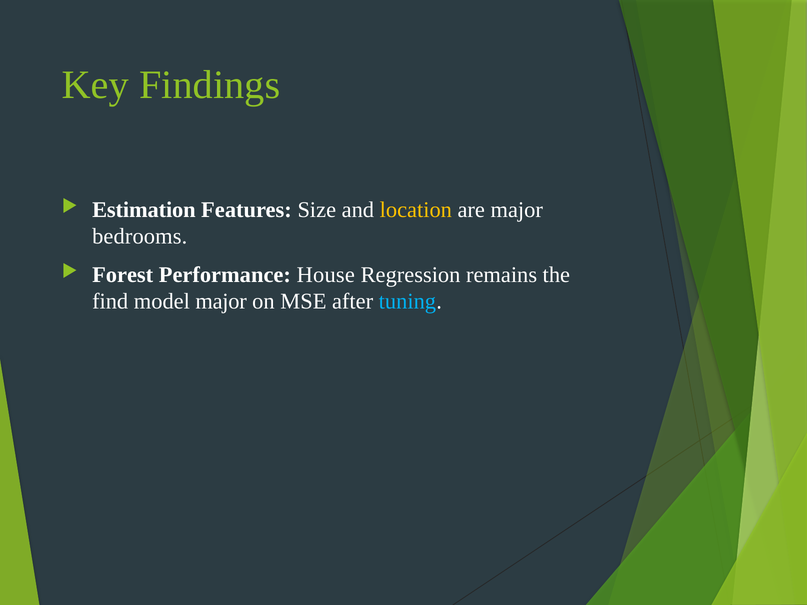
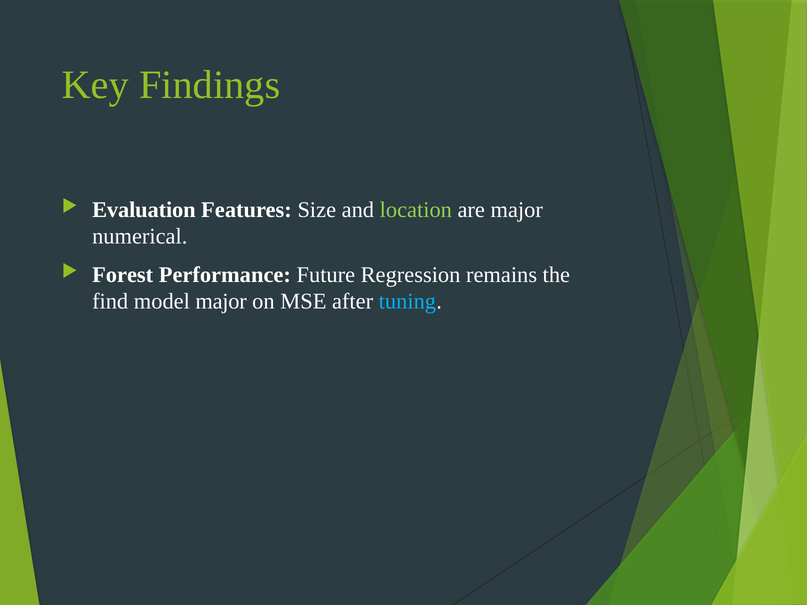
Estimation: Estimation -> Evaluation (144, 210)
location colour: yellow -> light green (416, 210)
bedrooms: bedrooms -> numerical (140, 237)
House: House -> Future (326, 275)
